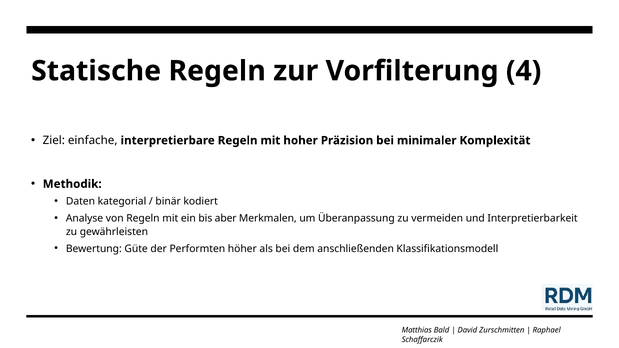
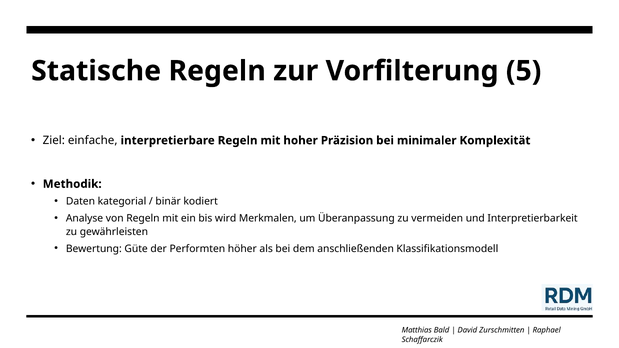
4: 4 -> 5 (524, 71)
aber: aber -> wird (226, 218)
